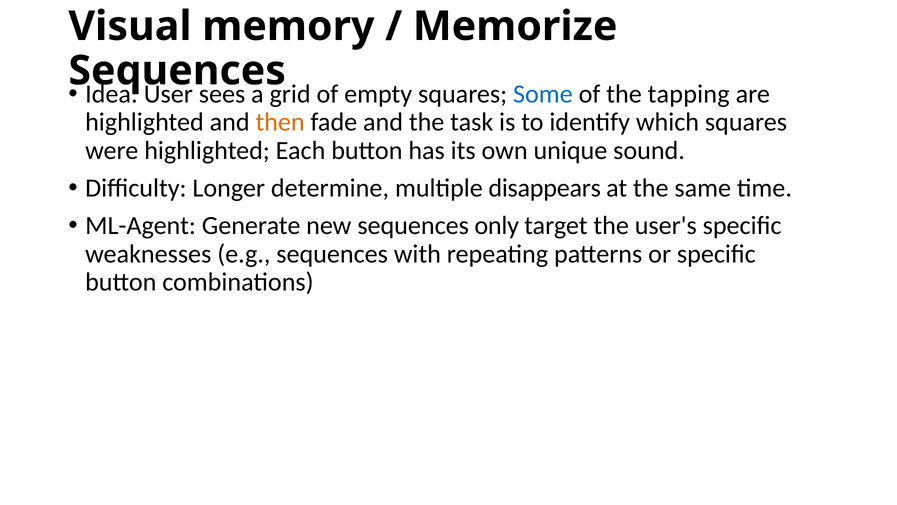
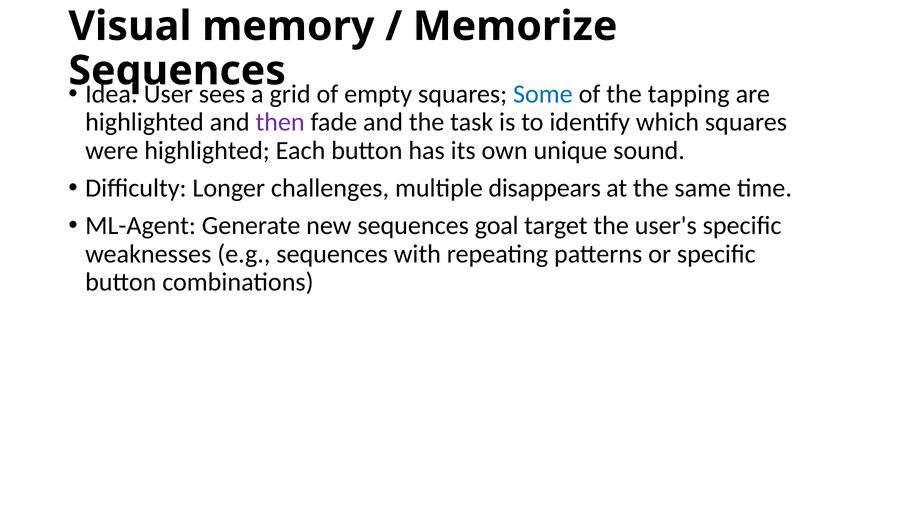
then colour: orange -> purple (280, 122)
determine: determine -> challenges (330, 188)
only: only -> goal (497, 226)
